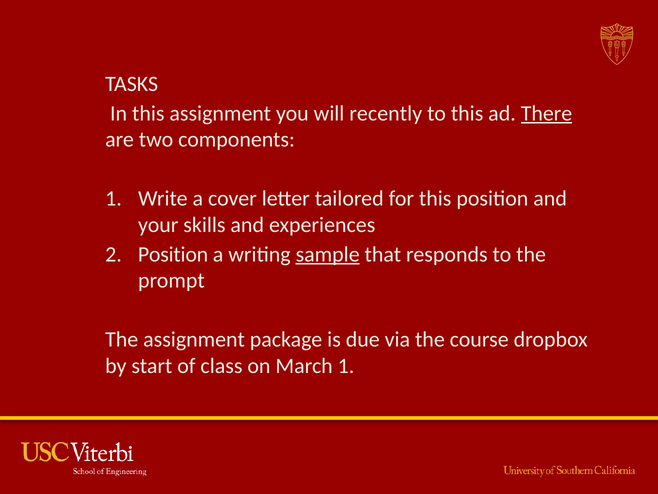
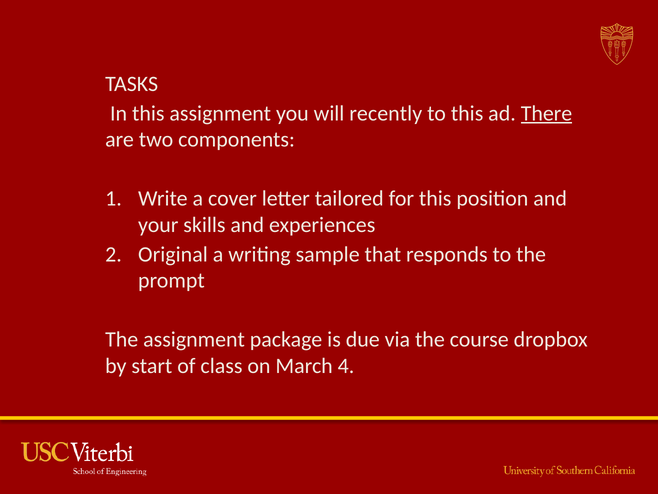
Position: Position -> Original (173, 254)
sample underline: present -> none (328, 254)
March 1: 1 -> 4 (346, 366)
